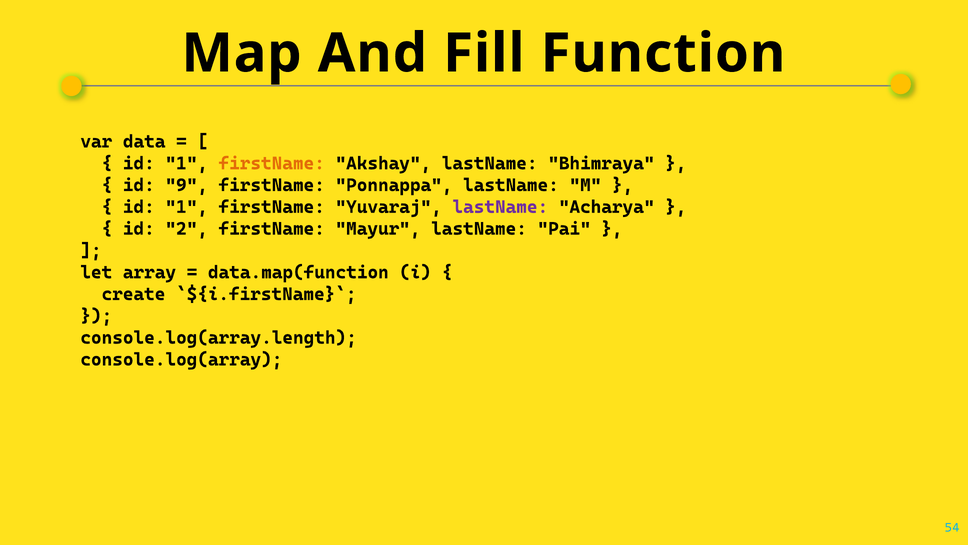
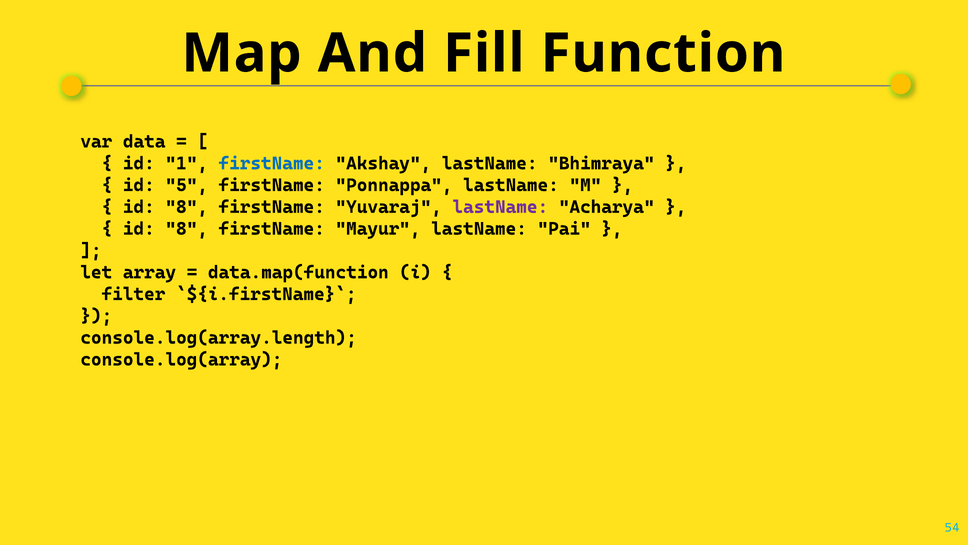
firstName colour: orange -> blue (272, 163)
9: 9 -> 5 (187, 185)
1: 1 -> 8 (187, 207)
2: 2 -> 8 (187, 228)
create: create -> filter (133, 294)
